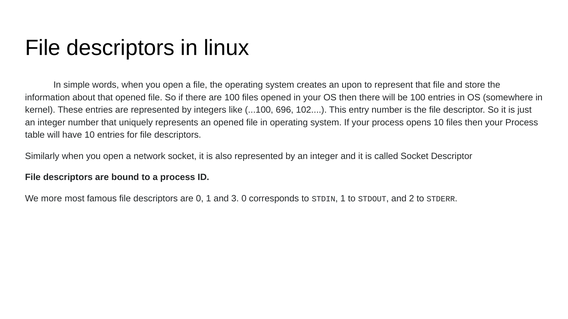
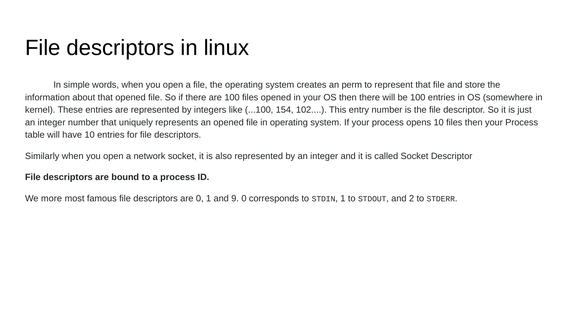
upon: upon -> perm (352, 85)
696: 696 -> 154 (285, 110)
3: 3 -> 9 (235, 199)
